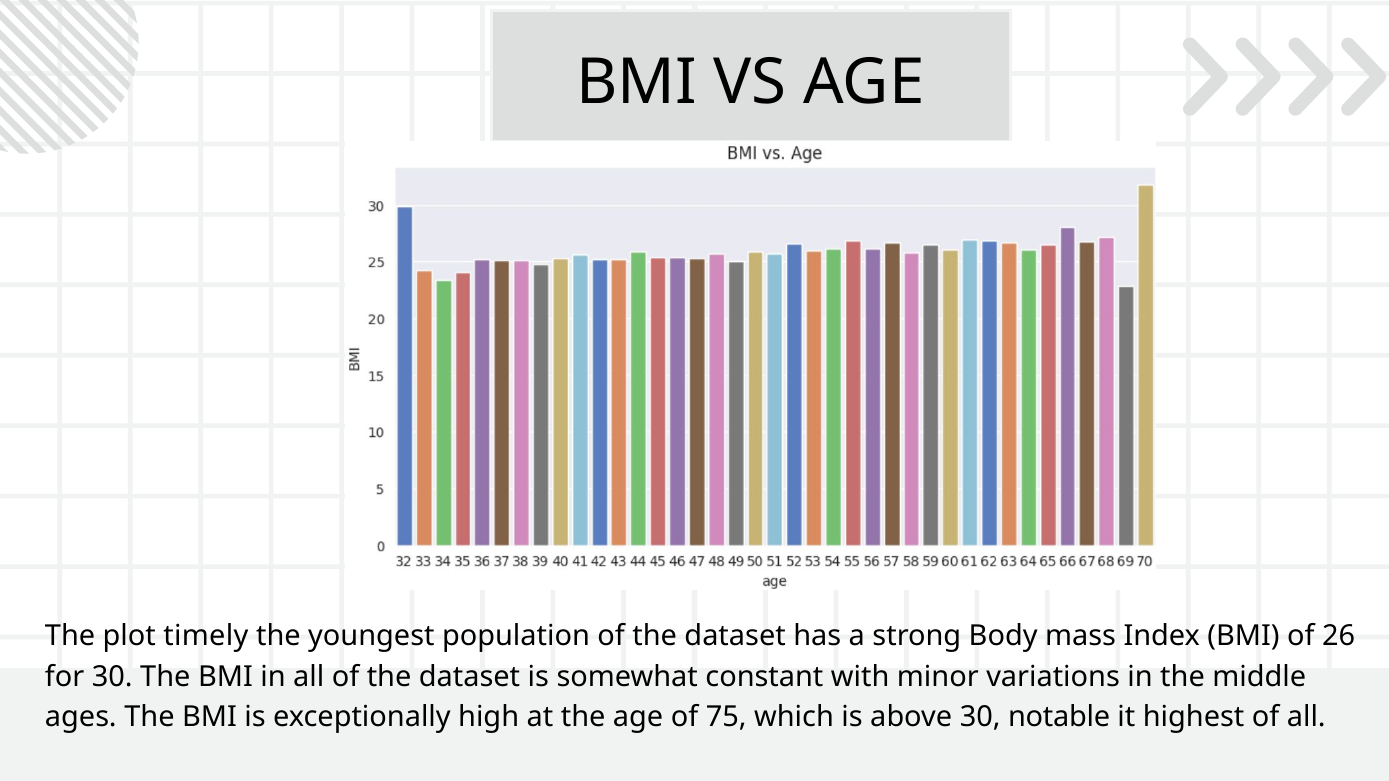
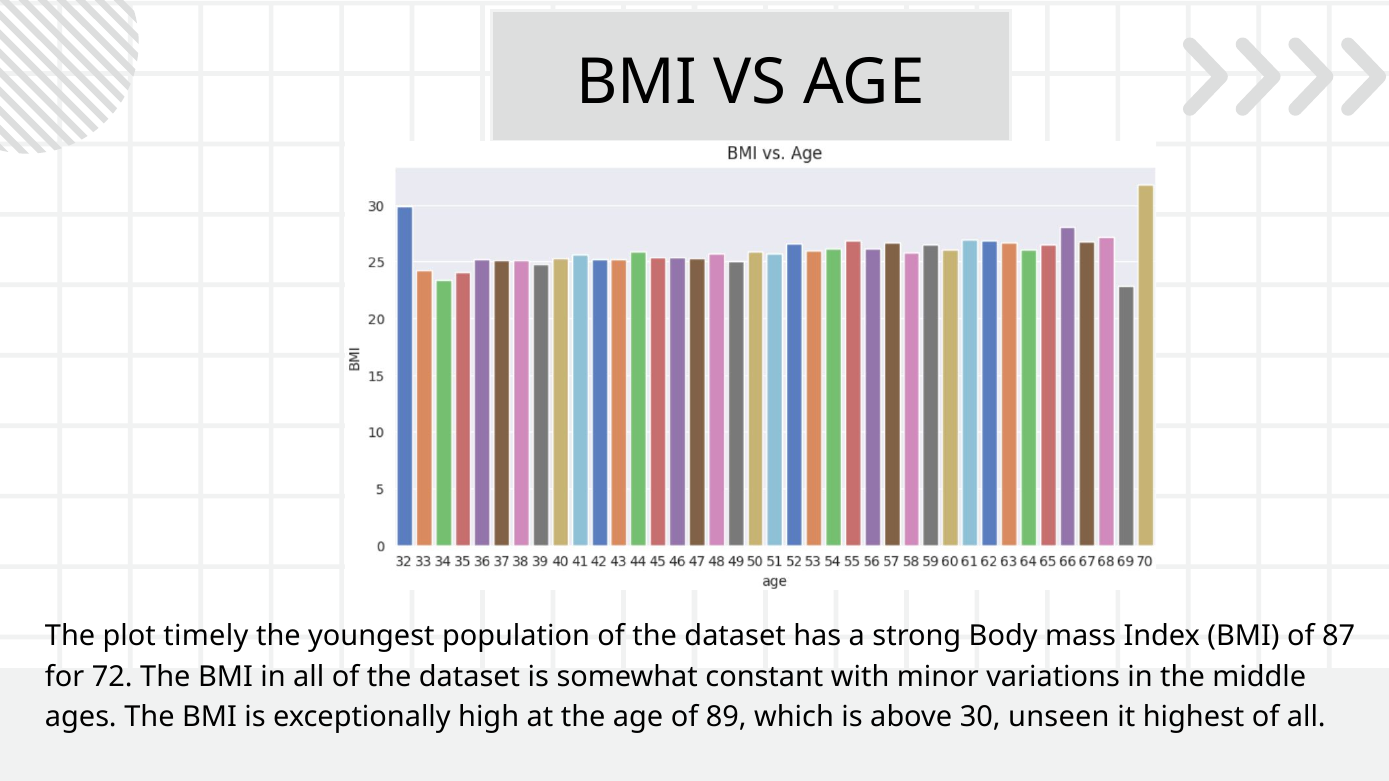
26: 26 -> 87 (1339, 636)
for 30: 30 -> 72 (112, 677)
75: 75 -> 89 (726, 717)
notable: notable -> unseen (1059, 717)
